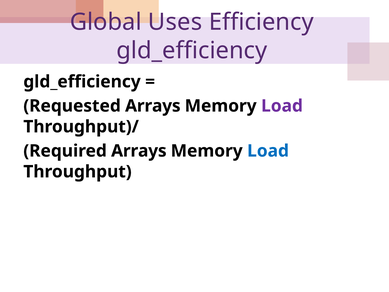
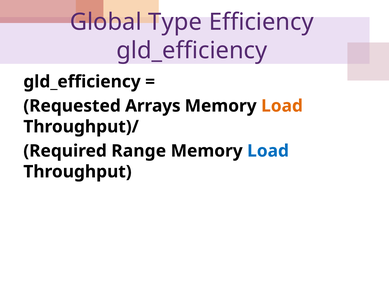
Uses: Uses -> Type (175, 22)
Load colour: purple -> orange (282, 106)
Required Arrays: Arrays -> Range (139, 151)
